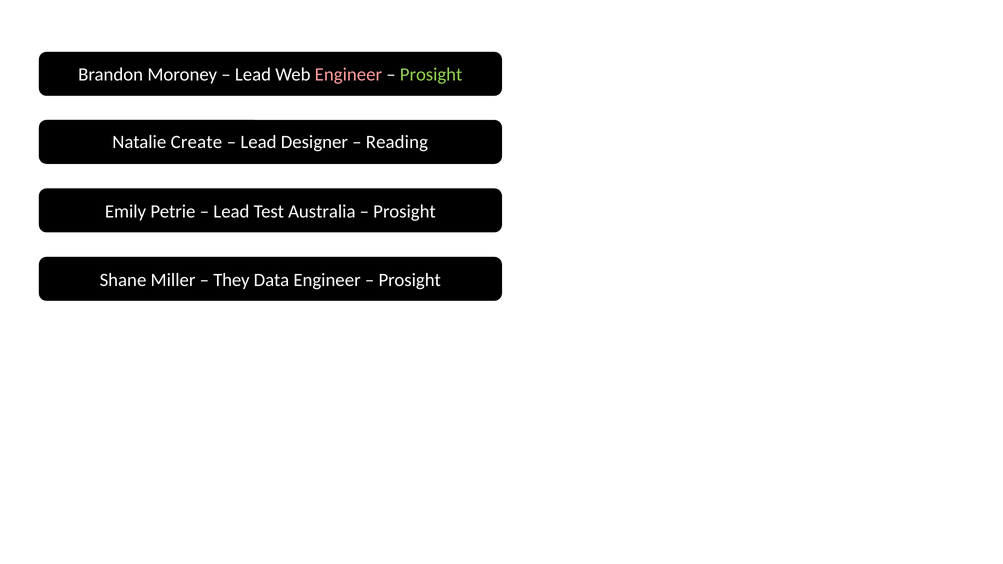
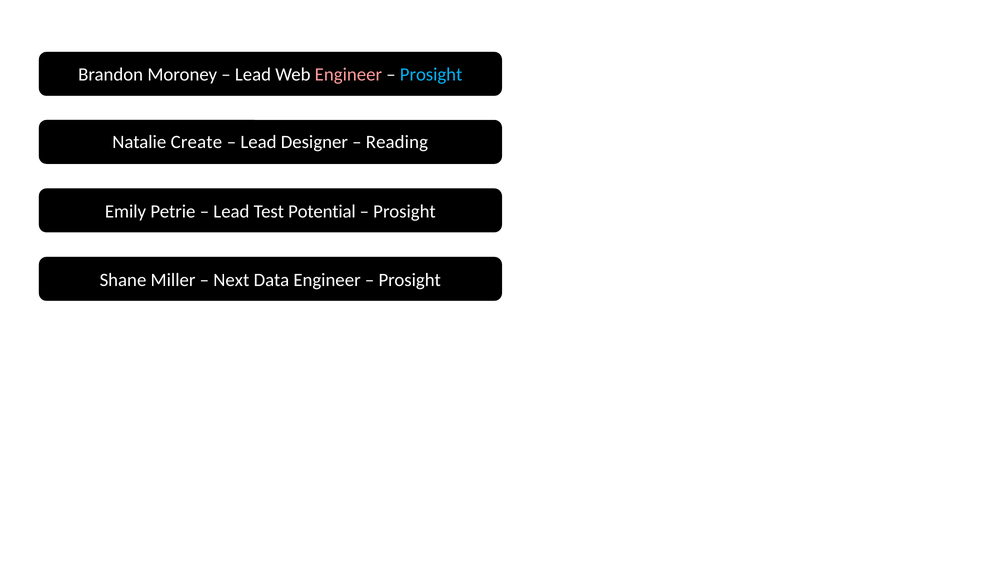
Prosight colour: light green -> light blue (431, 74)
Australia: Australia -> Potential (322, 212)
They: They -> Next (231, 280)
